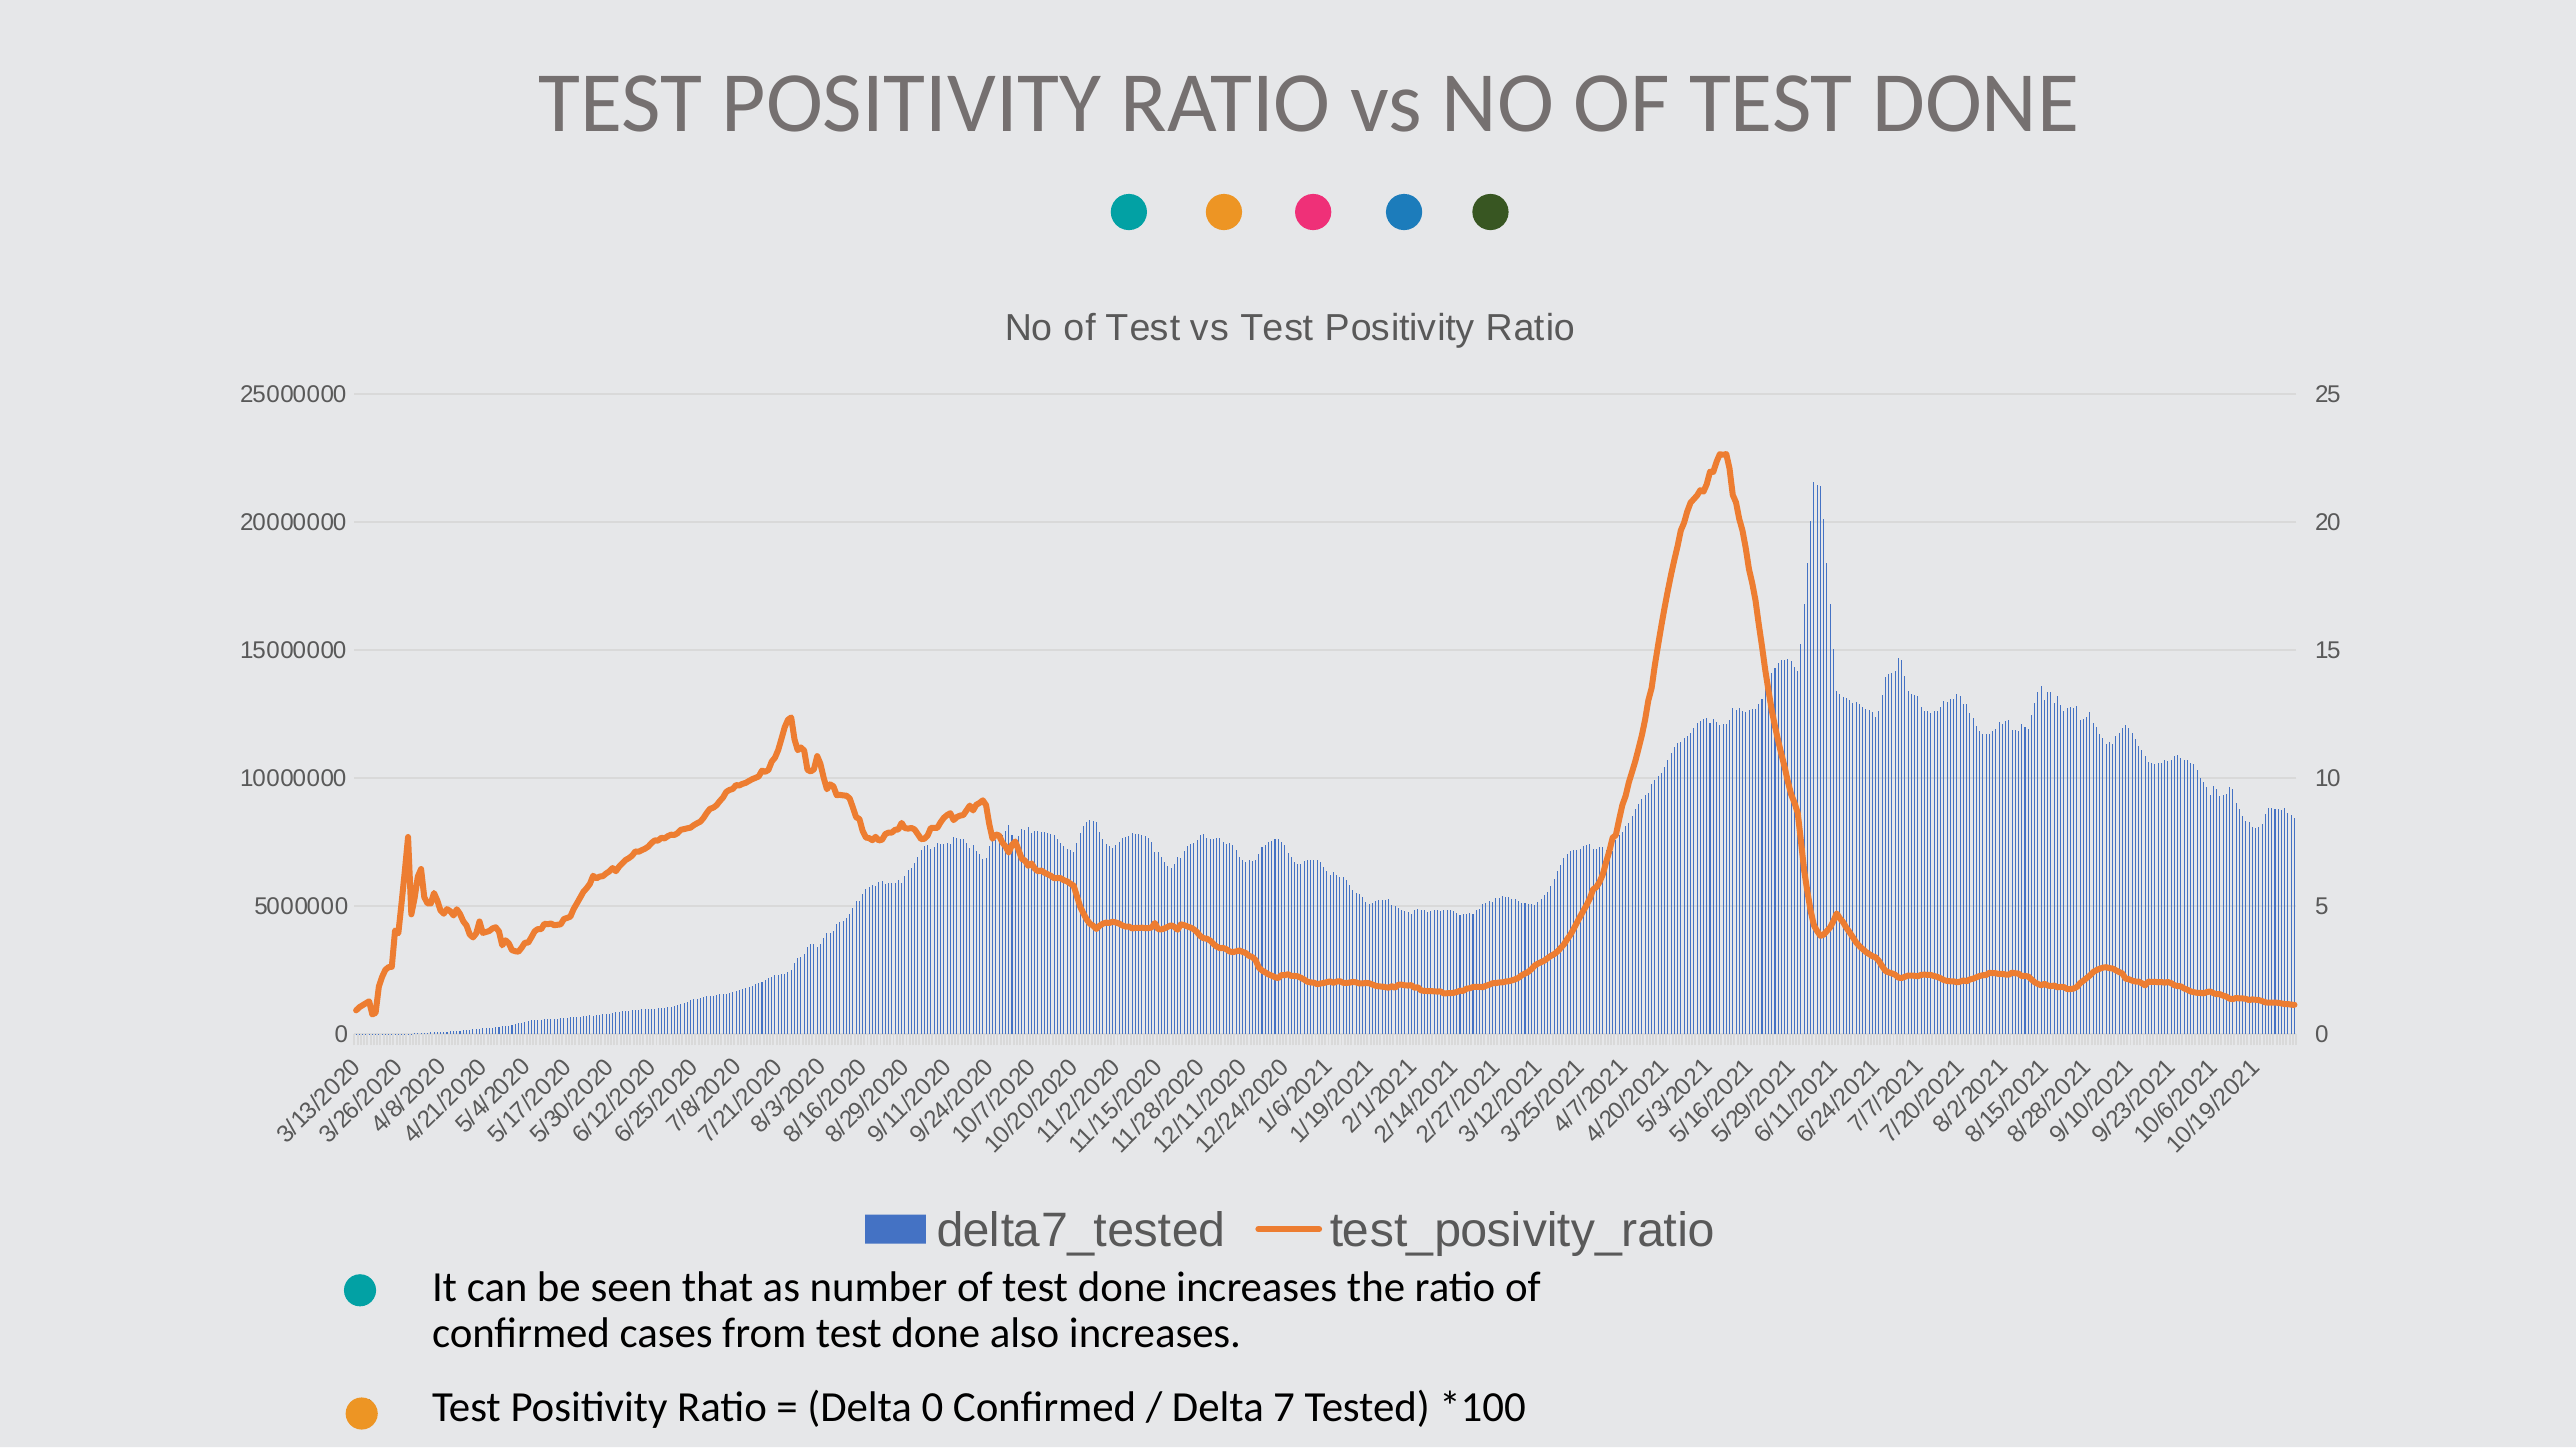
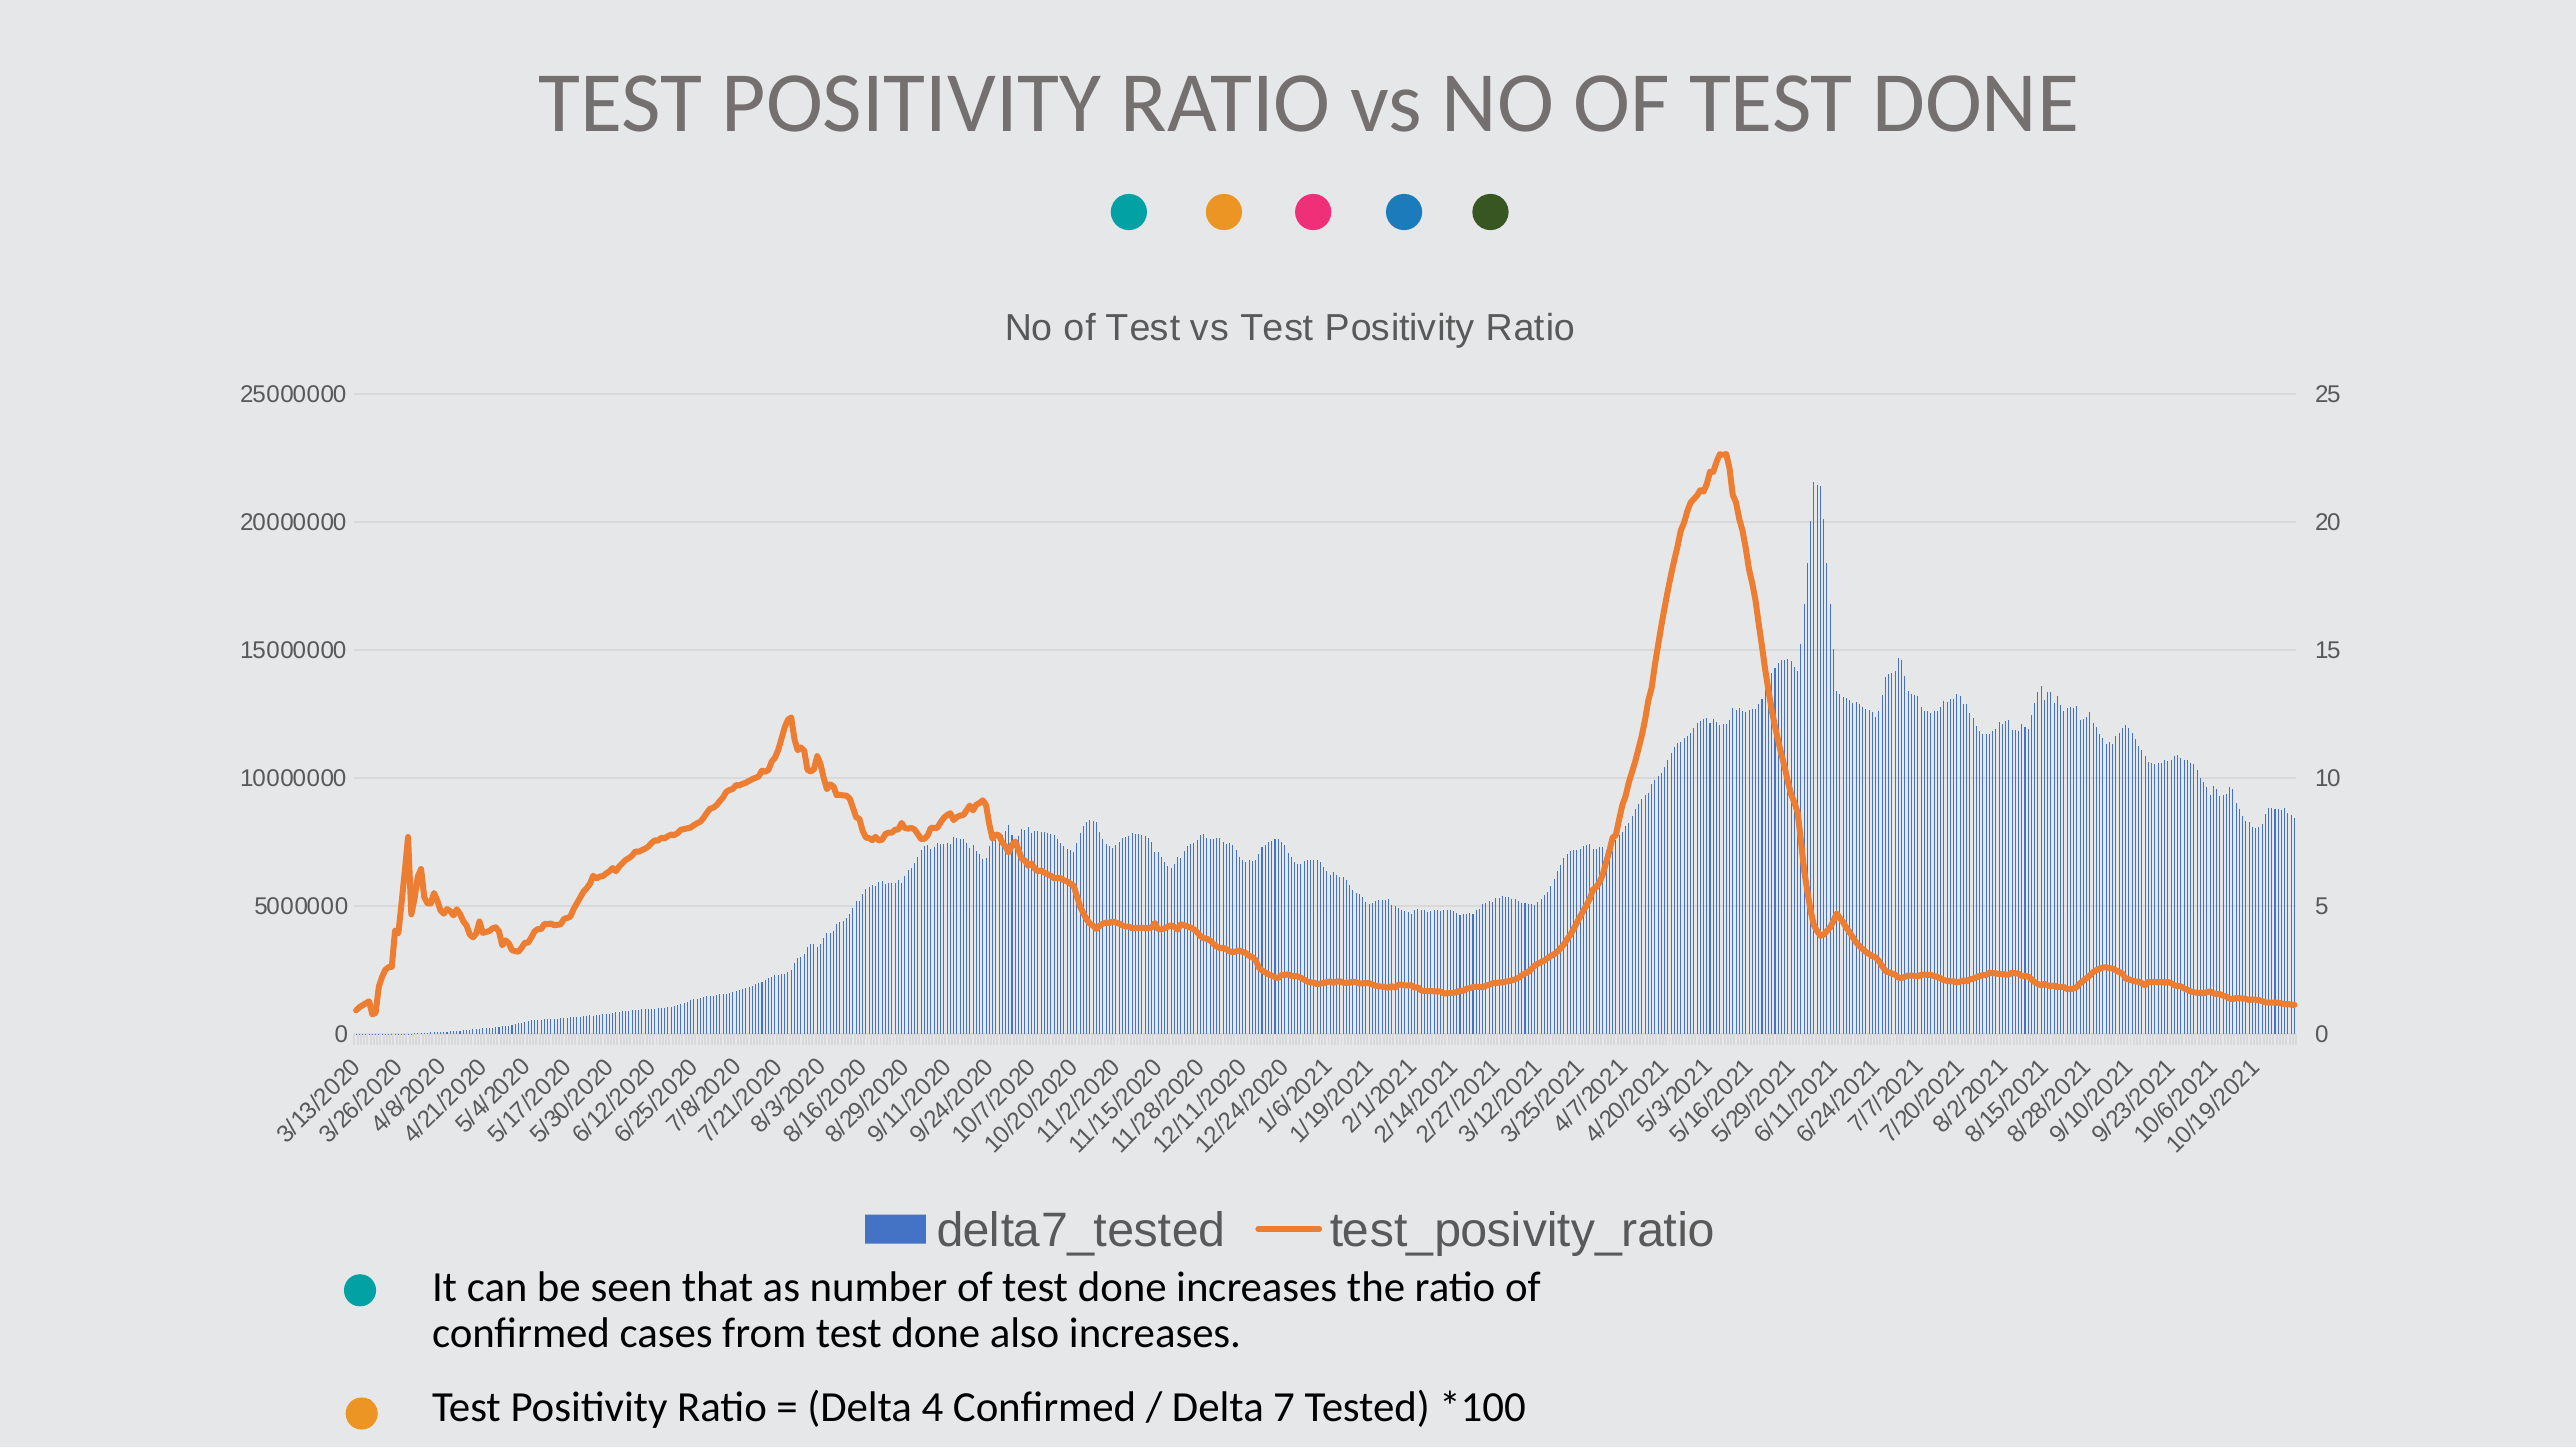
Delta 0: 0 -> 4 (933, 1407)
